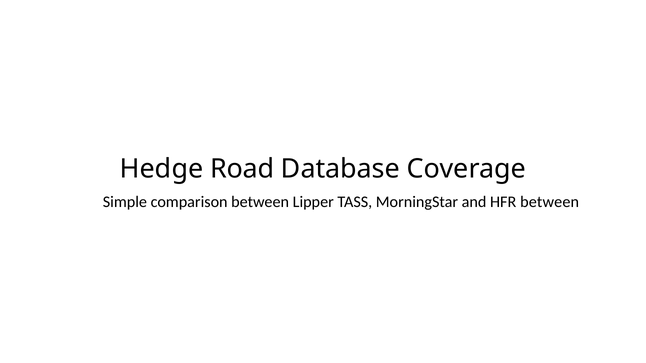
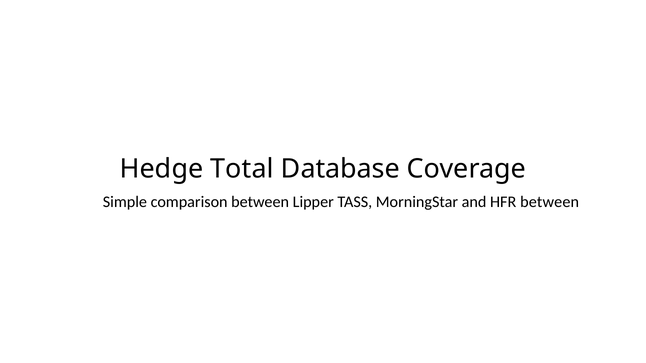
Road: Road -> Total (242, 169)
